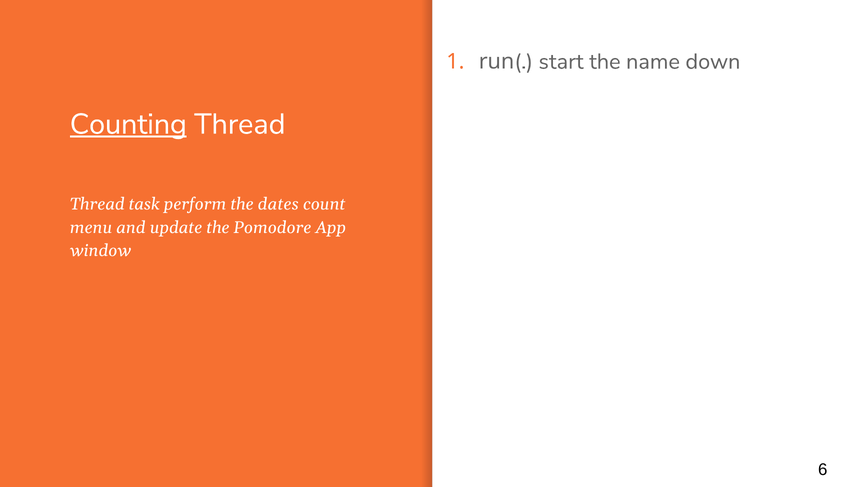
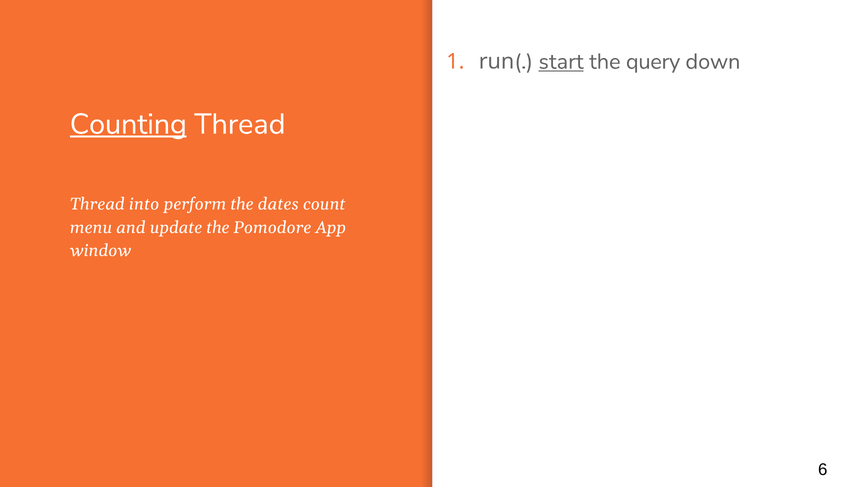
start underline: none -> present (561, 62)
name: name -> query (653, 62)
task: task -> into (144, 204)
